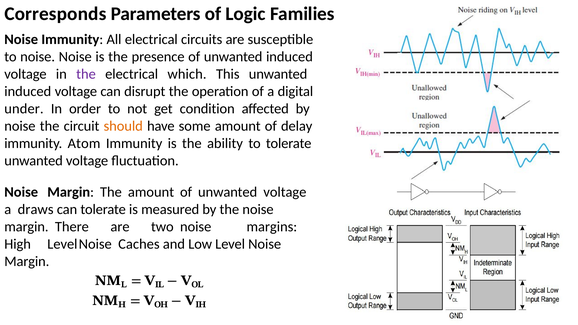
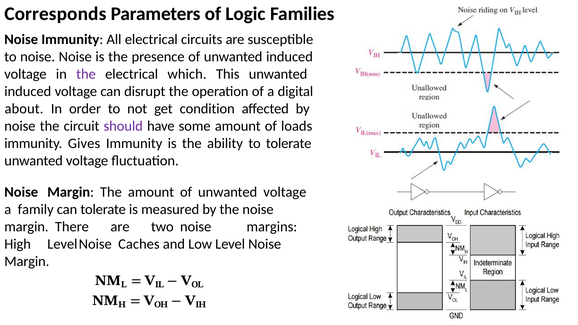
under: under -> about (24, 109)
should colour: orange -> purple (123, 126)
delay: delay -> loads (297, 126)
Atom: Atom -> Gives (84, 143)
draws: draws -> family (36, 210)
